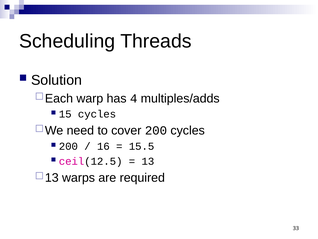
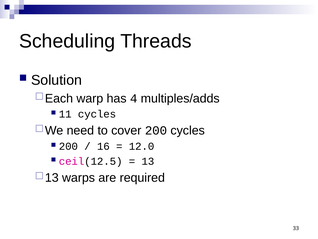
15: 15 -> 11 (65, 114)
15.5: 15.5 -> 12.0 (142, 146)
